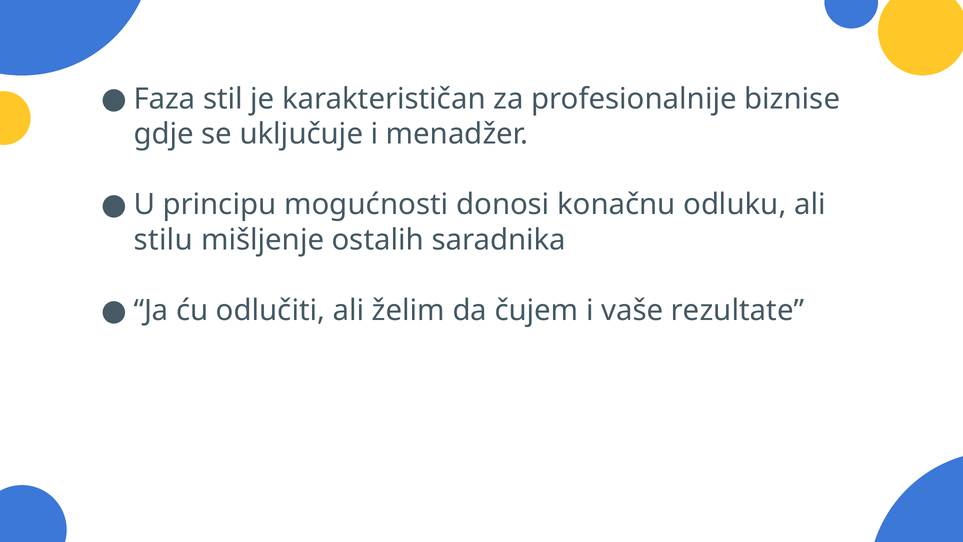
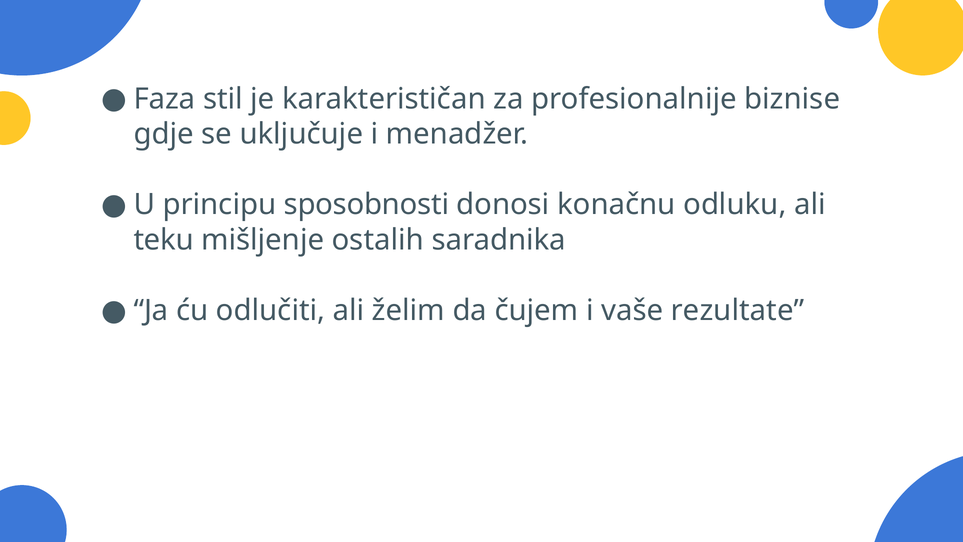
mogućnosti: mogućnosti -> sposobnosti (366, 205)
stilu: stilu -> teku (164, 240)
